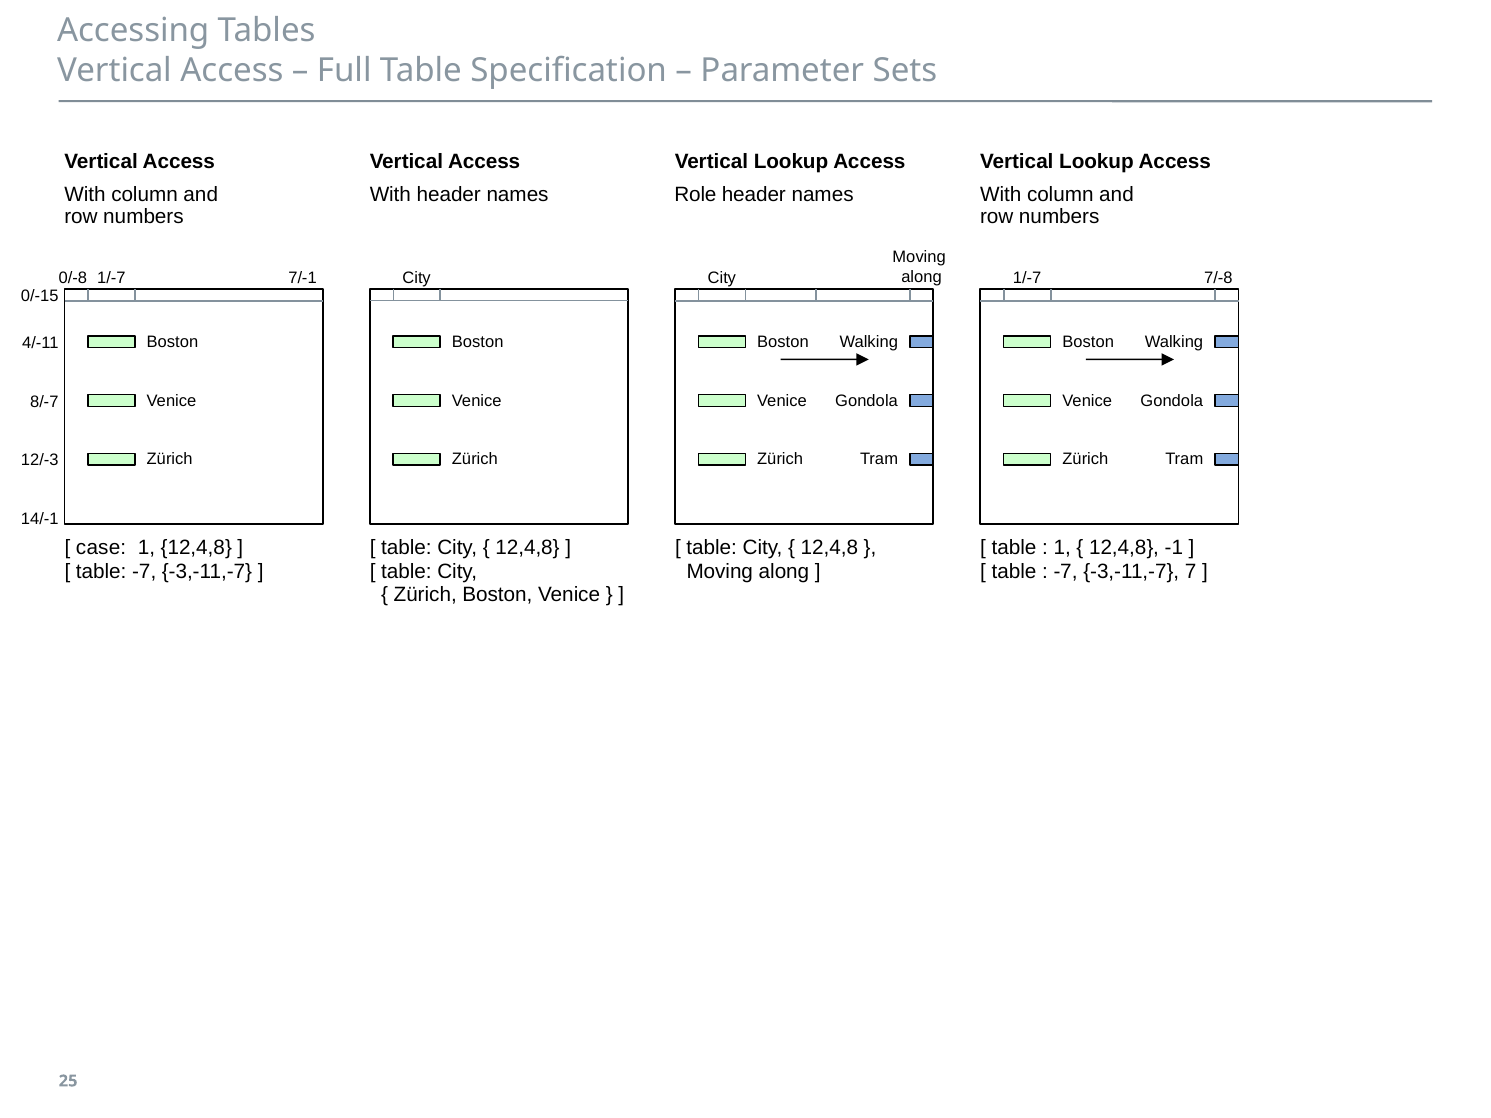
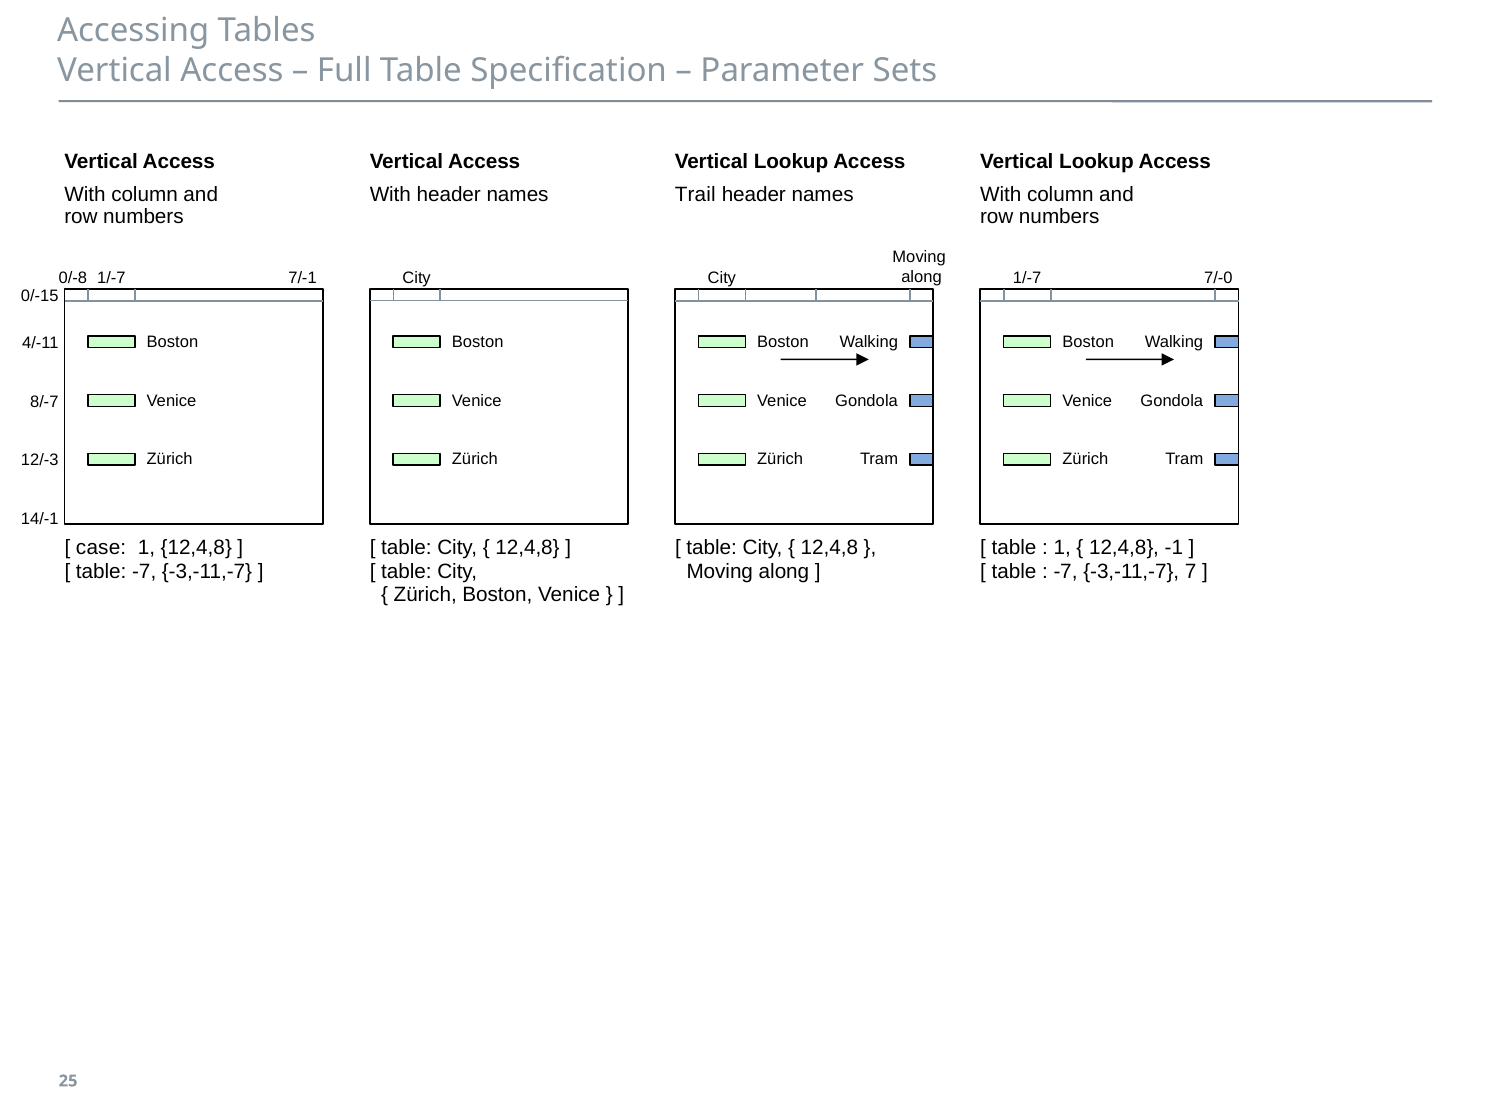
Role: Role -> Trail (695, 195)
7/-8: 7/-8 -> 7/-0 (1218, 278)
